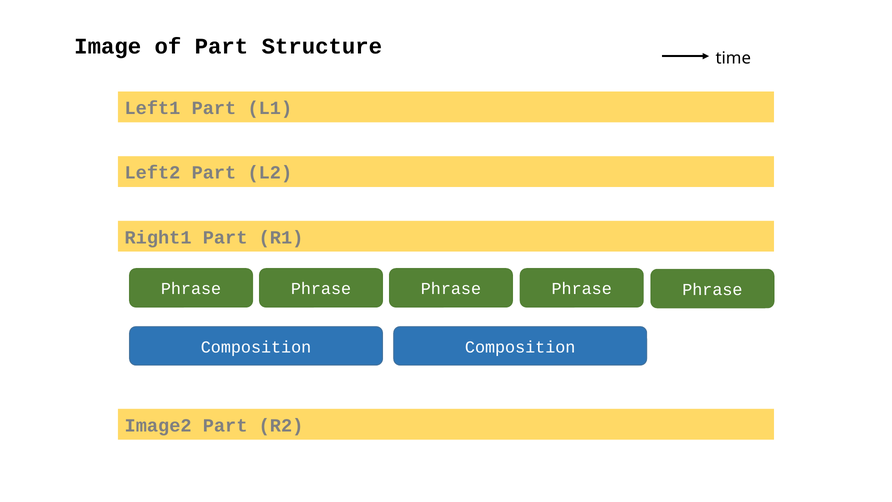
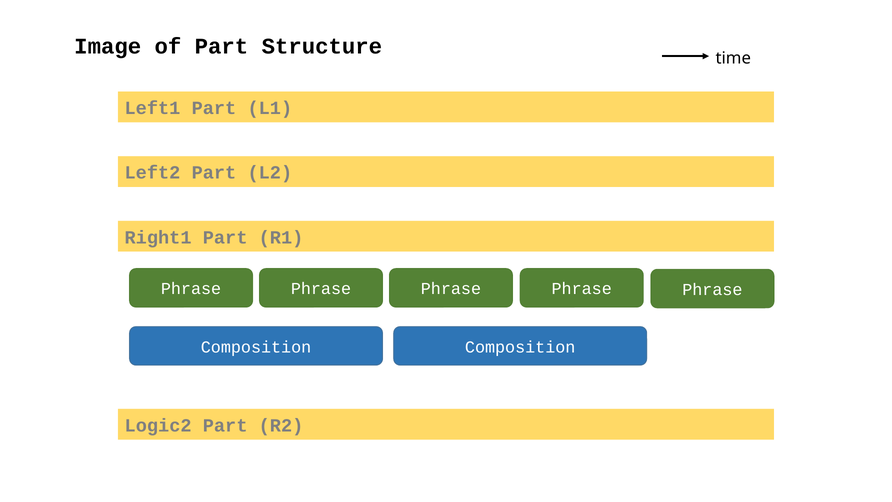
Image2: Image2 -> Logic2 (158, 425)
